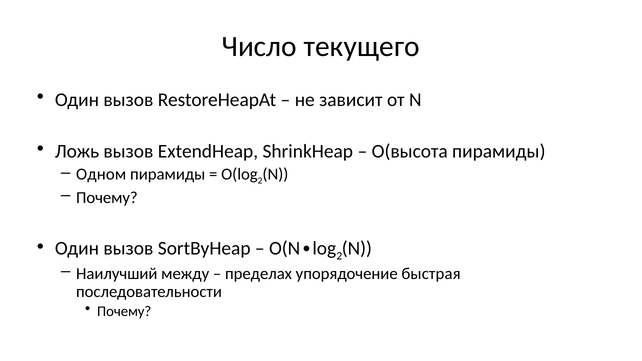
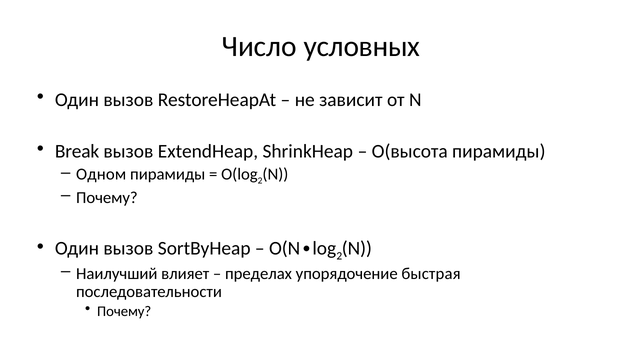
текущего: текущего -> условных (362, 47)
Ложь: Ложь -> Break (77, 152)
между: между -> влияет (185, 274)
